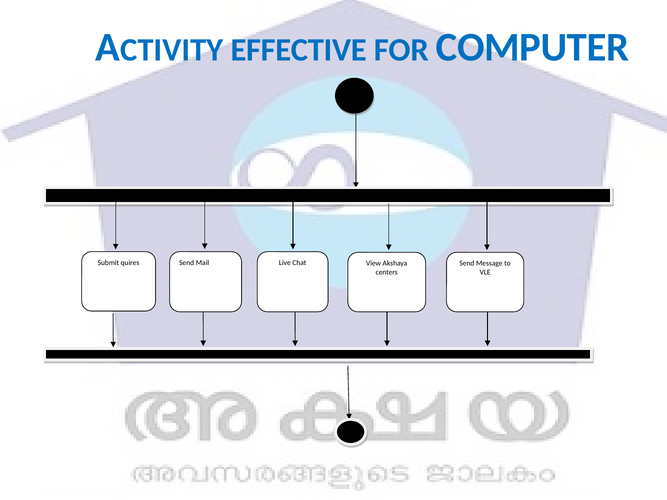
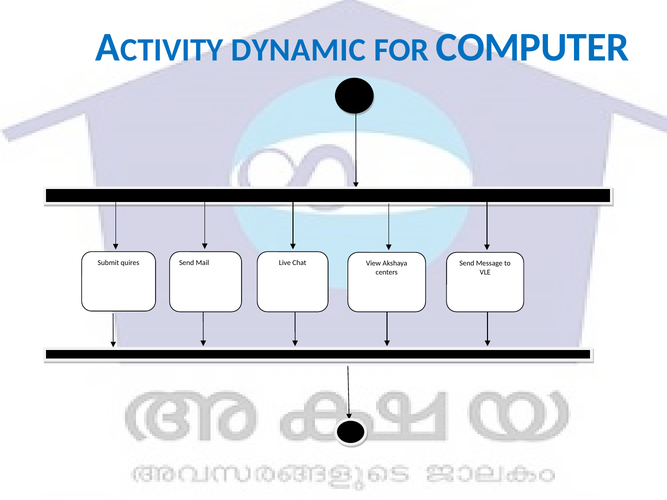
EFFECTIVE: EFFECTIVE -> DYNAMIC (298, 50)
